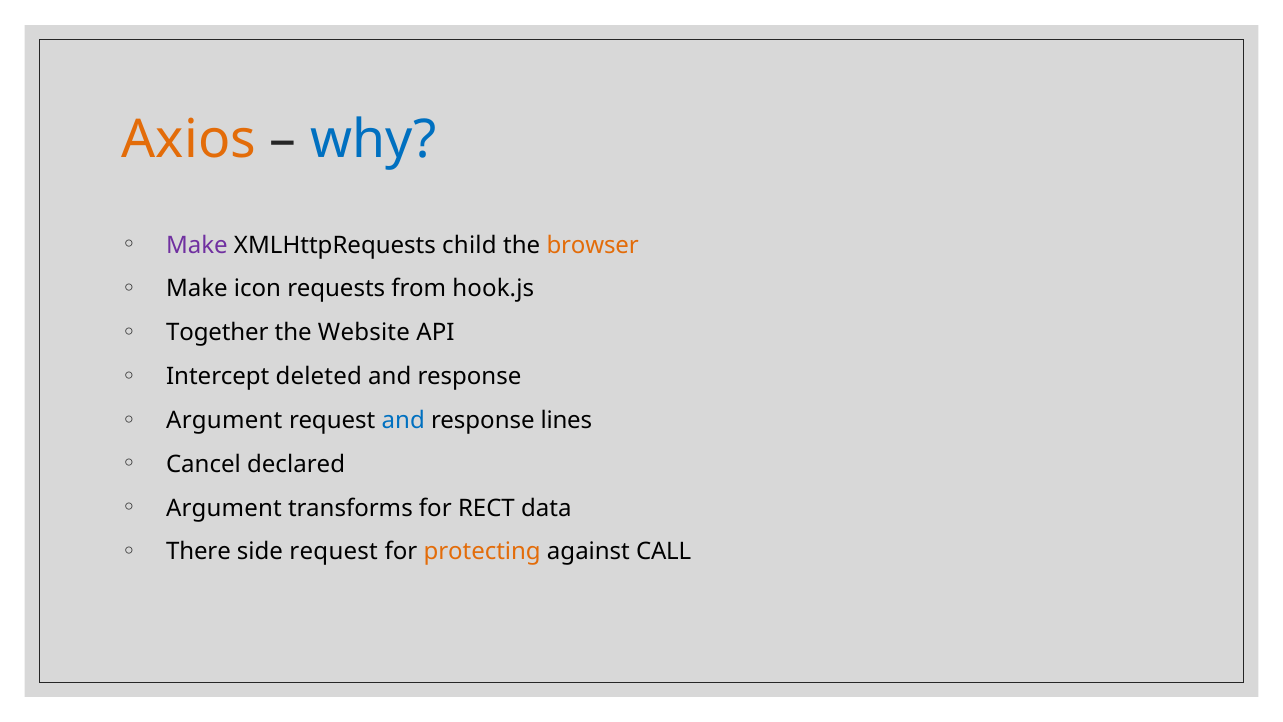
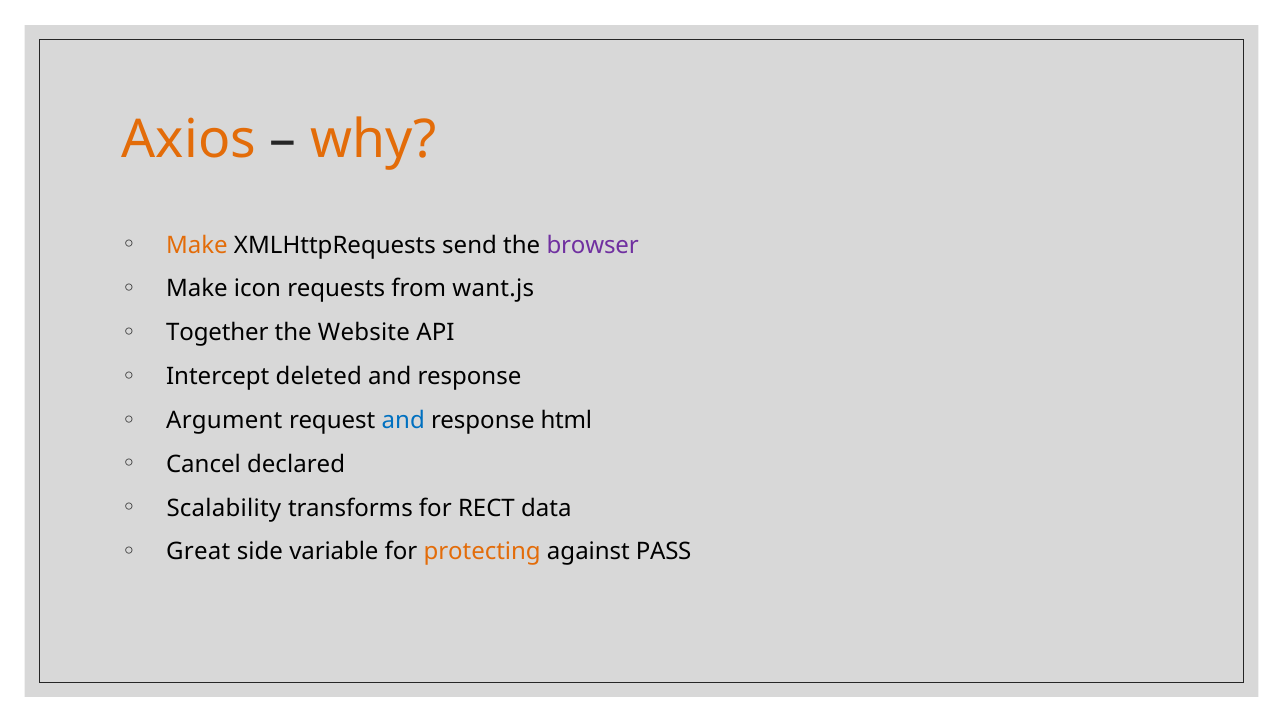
why colour: blue -> orange (373, 139)
Make colour: purple -> orange (197, 245)
child: child -> send (470, 245)
browser colour: orange -> purple (593, 245)
hook.js: hook.js -> want.js (493, 289)
lines: lines -> html (566, 420)
Argument: Argument -> Scalability (224, 508)
There: There -> Great (198, 552)
side request: request -> variable (334, 552)
CALL: CALL -> PASS (664, 552)
